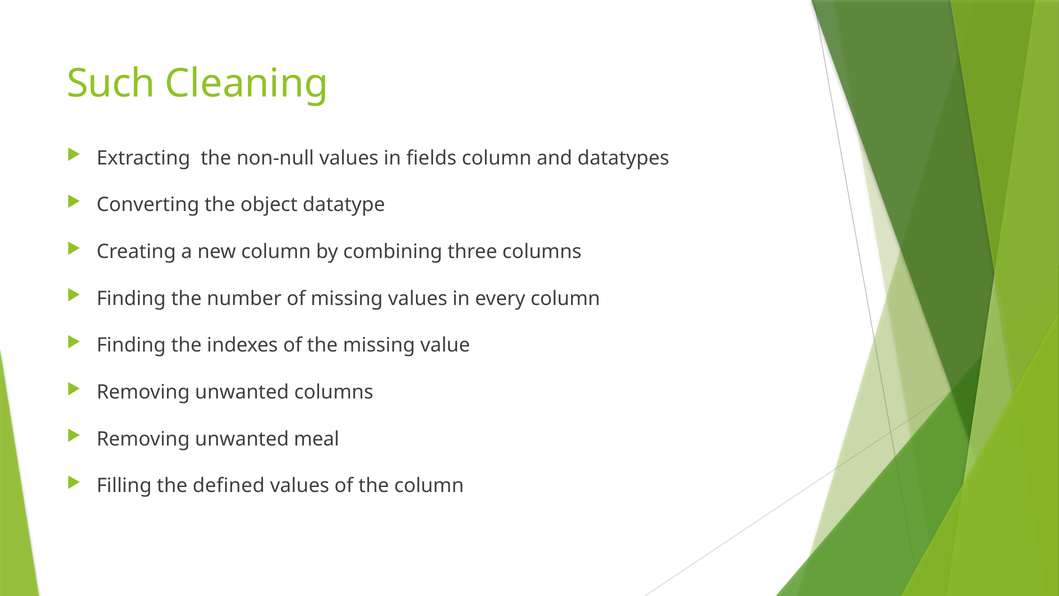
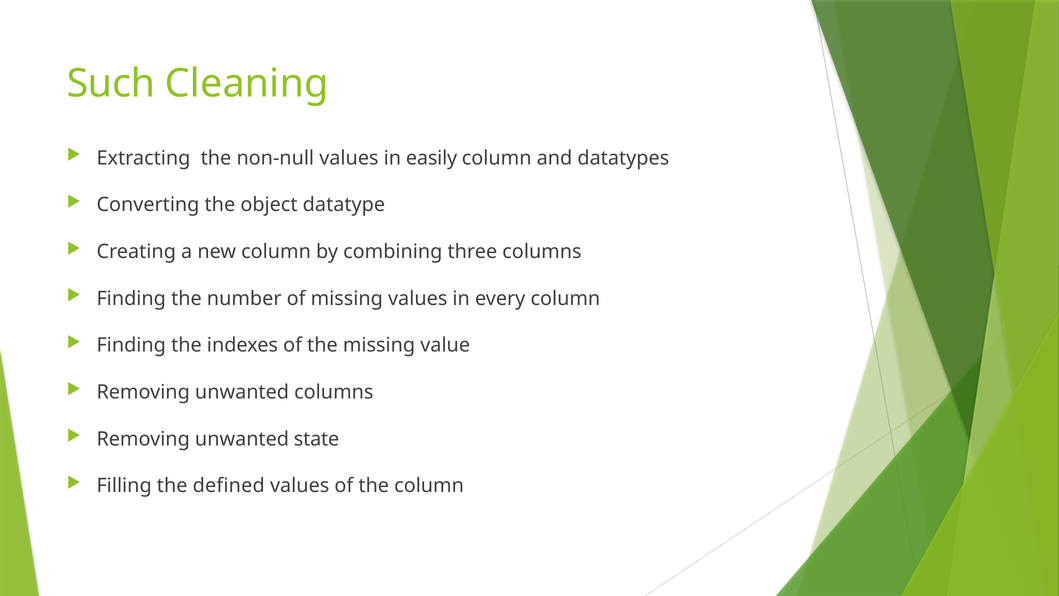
fields: fields -> easily (432, 158)
meal: meal -> state (317, 439)
